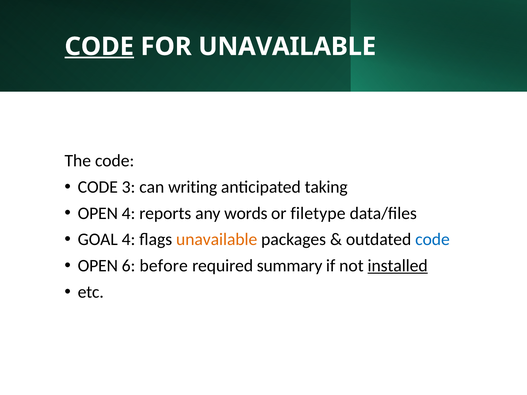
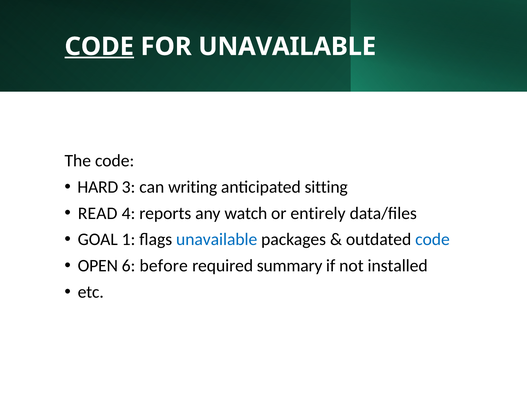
CODE: CODE -> HARD (98, 187)
taking: taking -> sitting (326, 187)
OPEN: OPEN -> READ (98, 213)
words: words -> watch (246, 213)
filetype: filetype -> entirely (318, 213)
GOAL 4: 4 -> 1 (129, 240)
unavailable colour: orange -> blue (217, 240)
installed underline: present -> none (398, 266)
